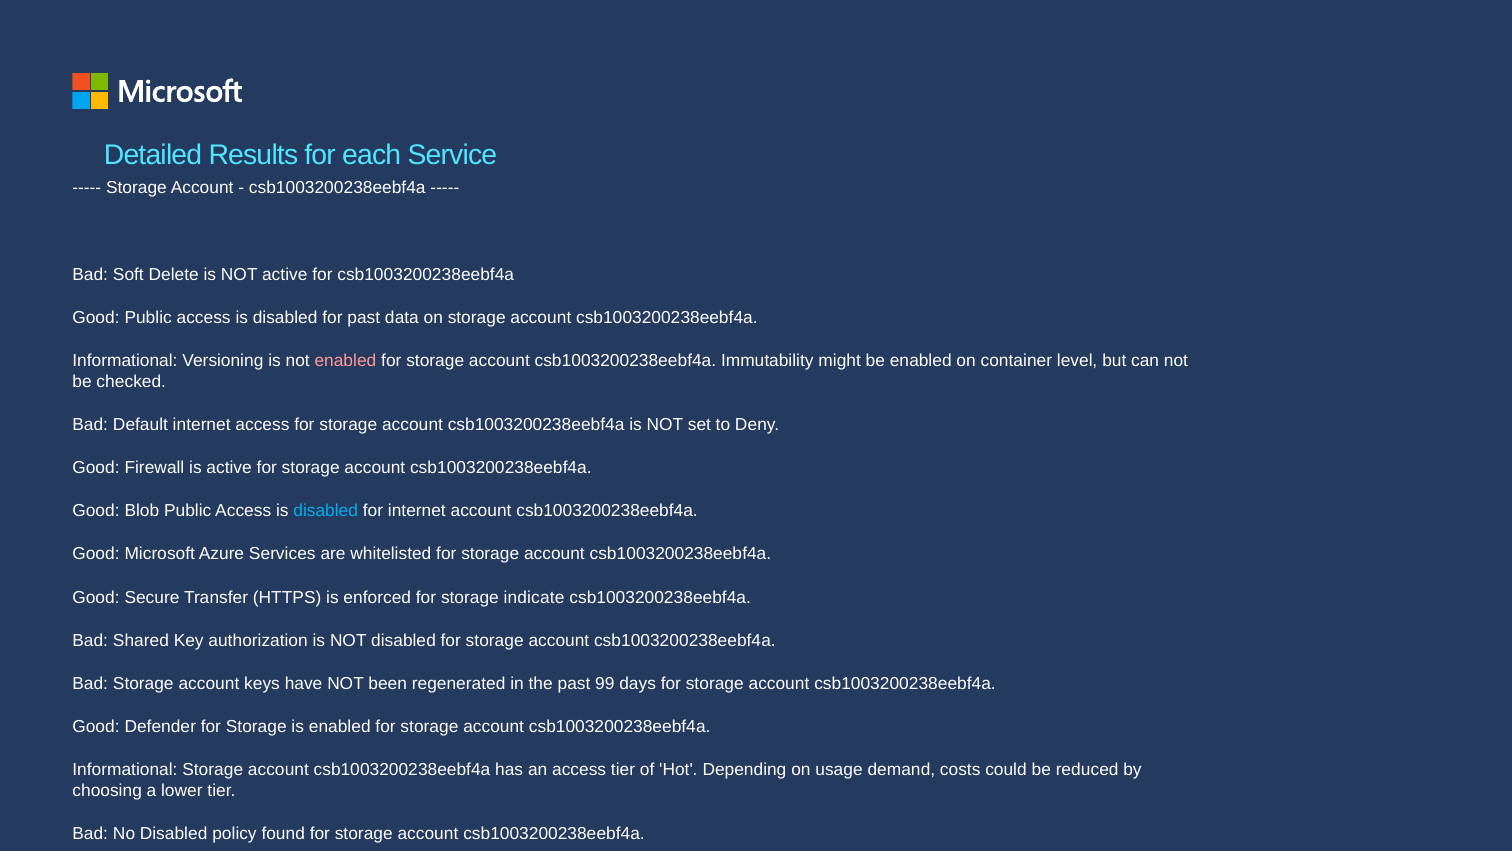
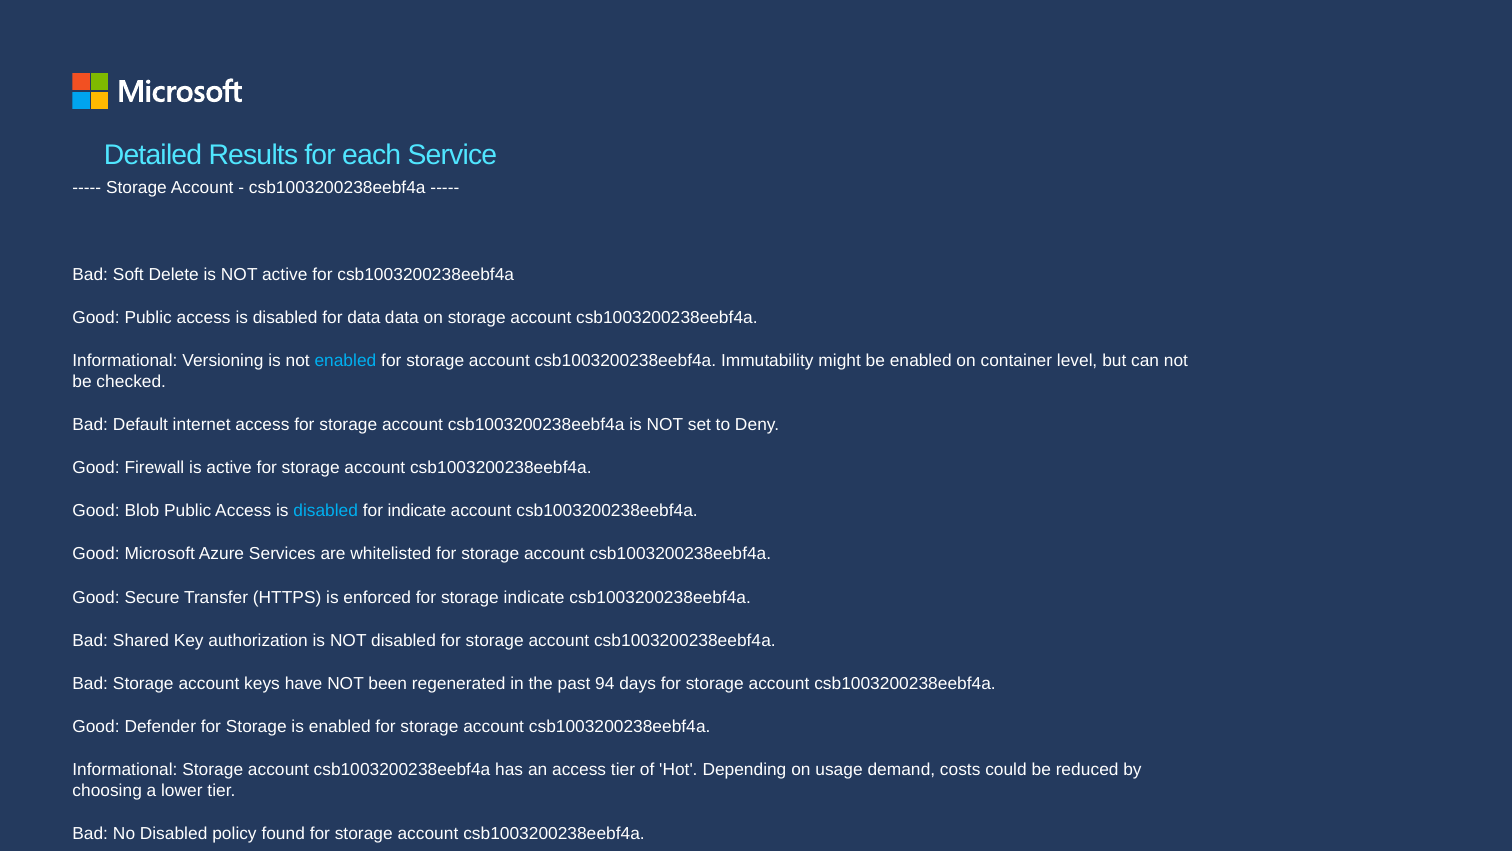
for past: past -> data (364, 317)
enabled colour: pink -> light blue (345, 361)
for internet: internet -> indicate (417, 511)
99: 99 -> 94 (605, 683)
